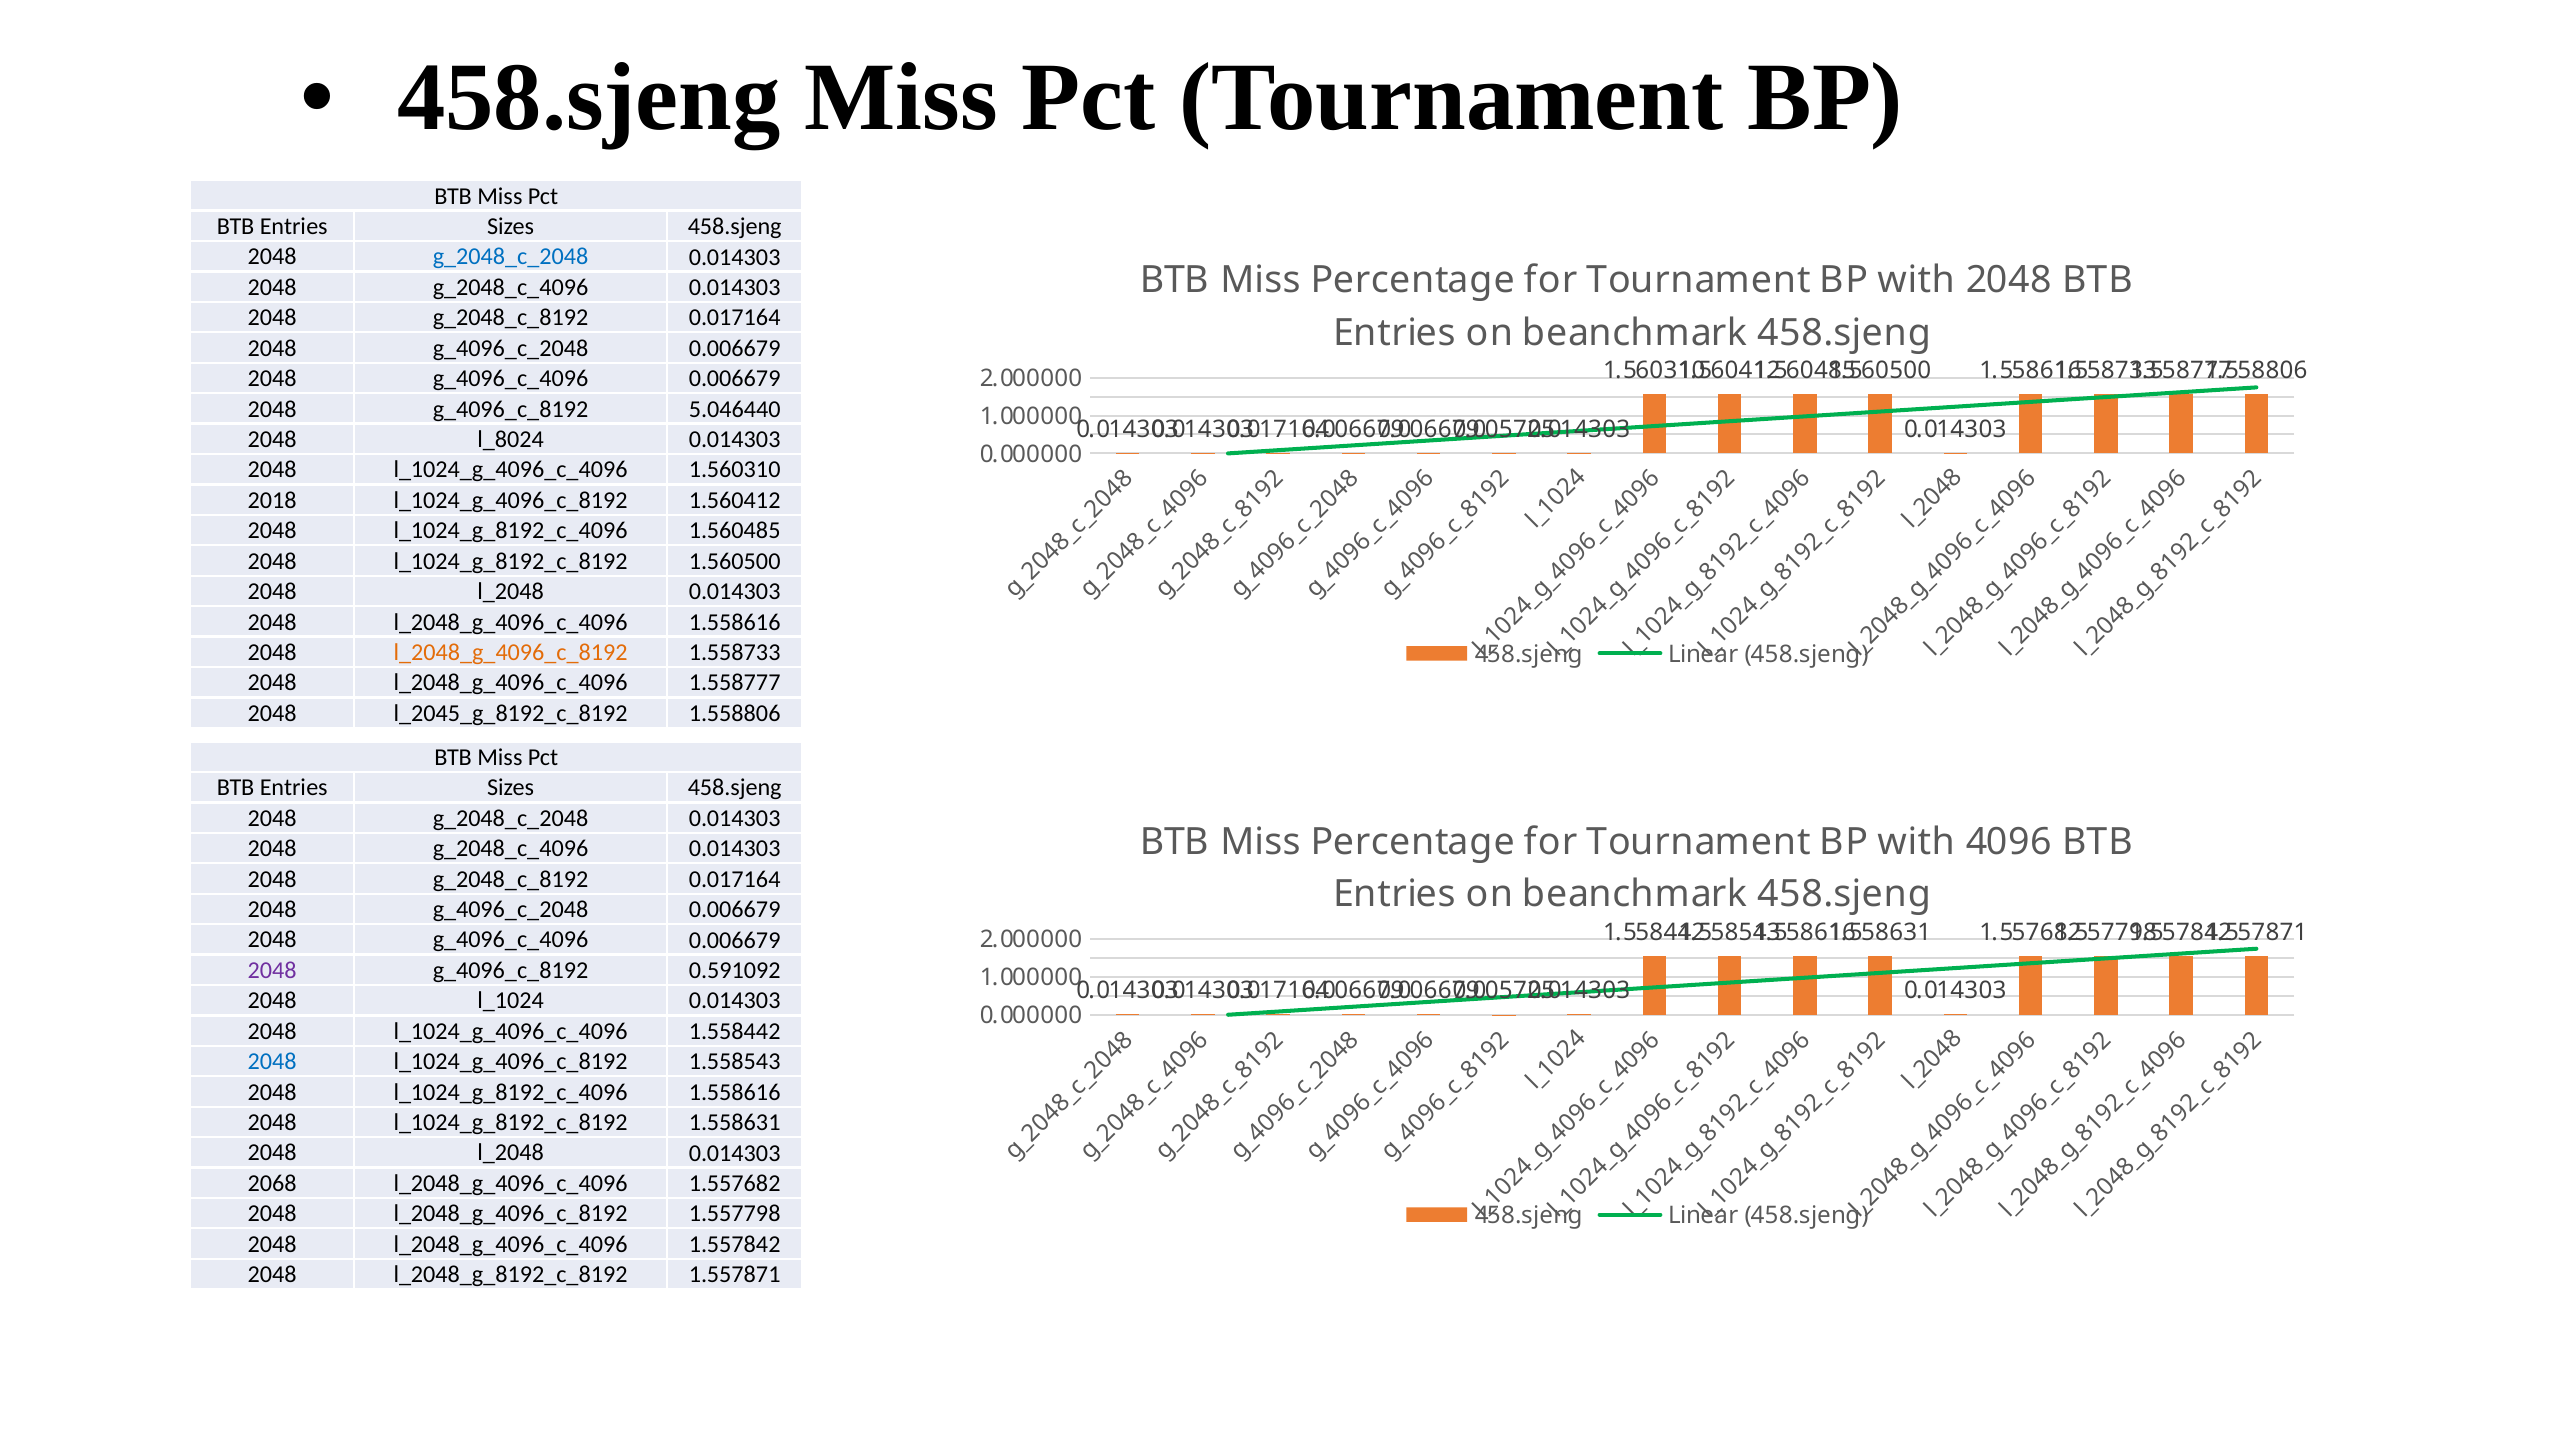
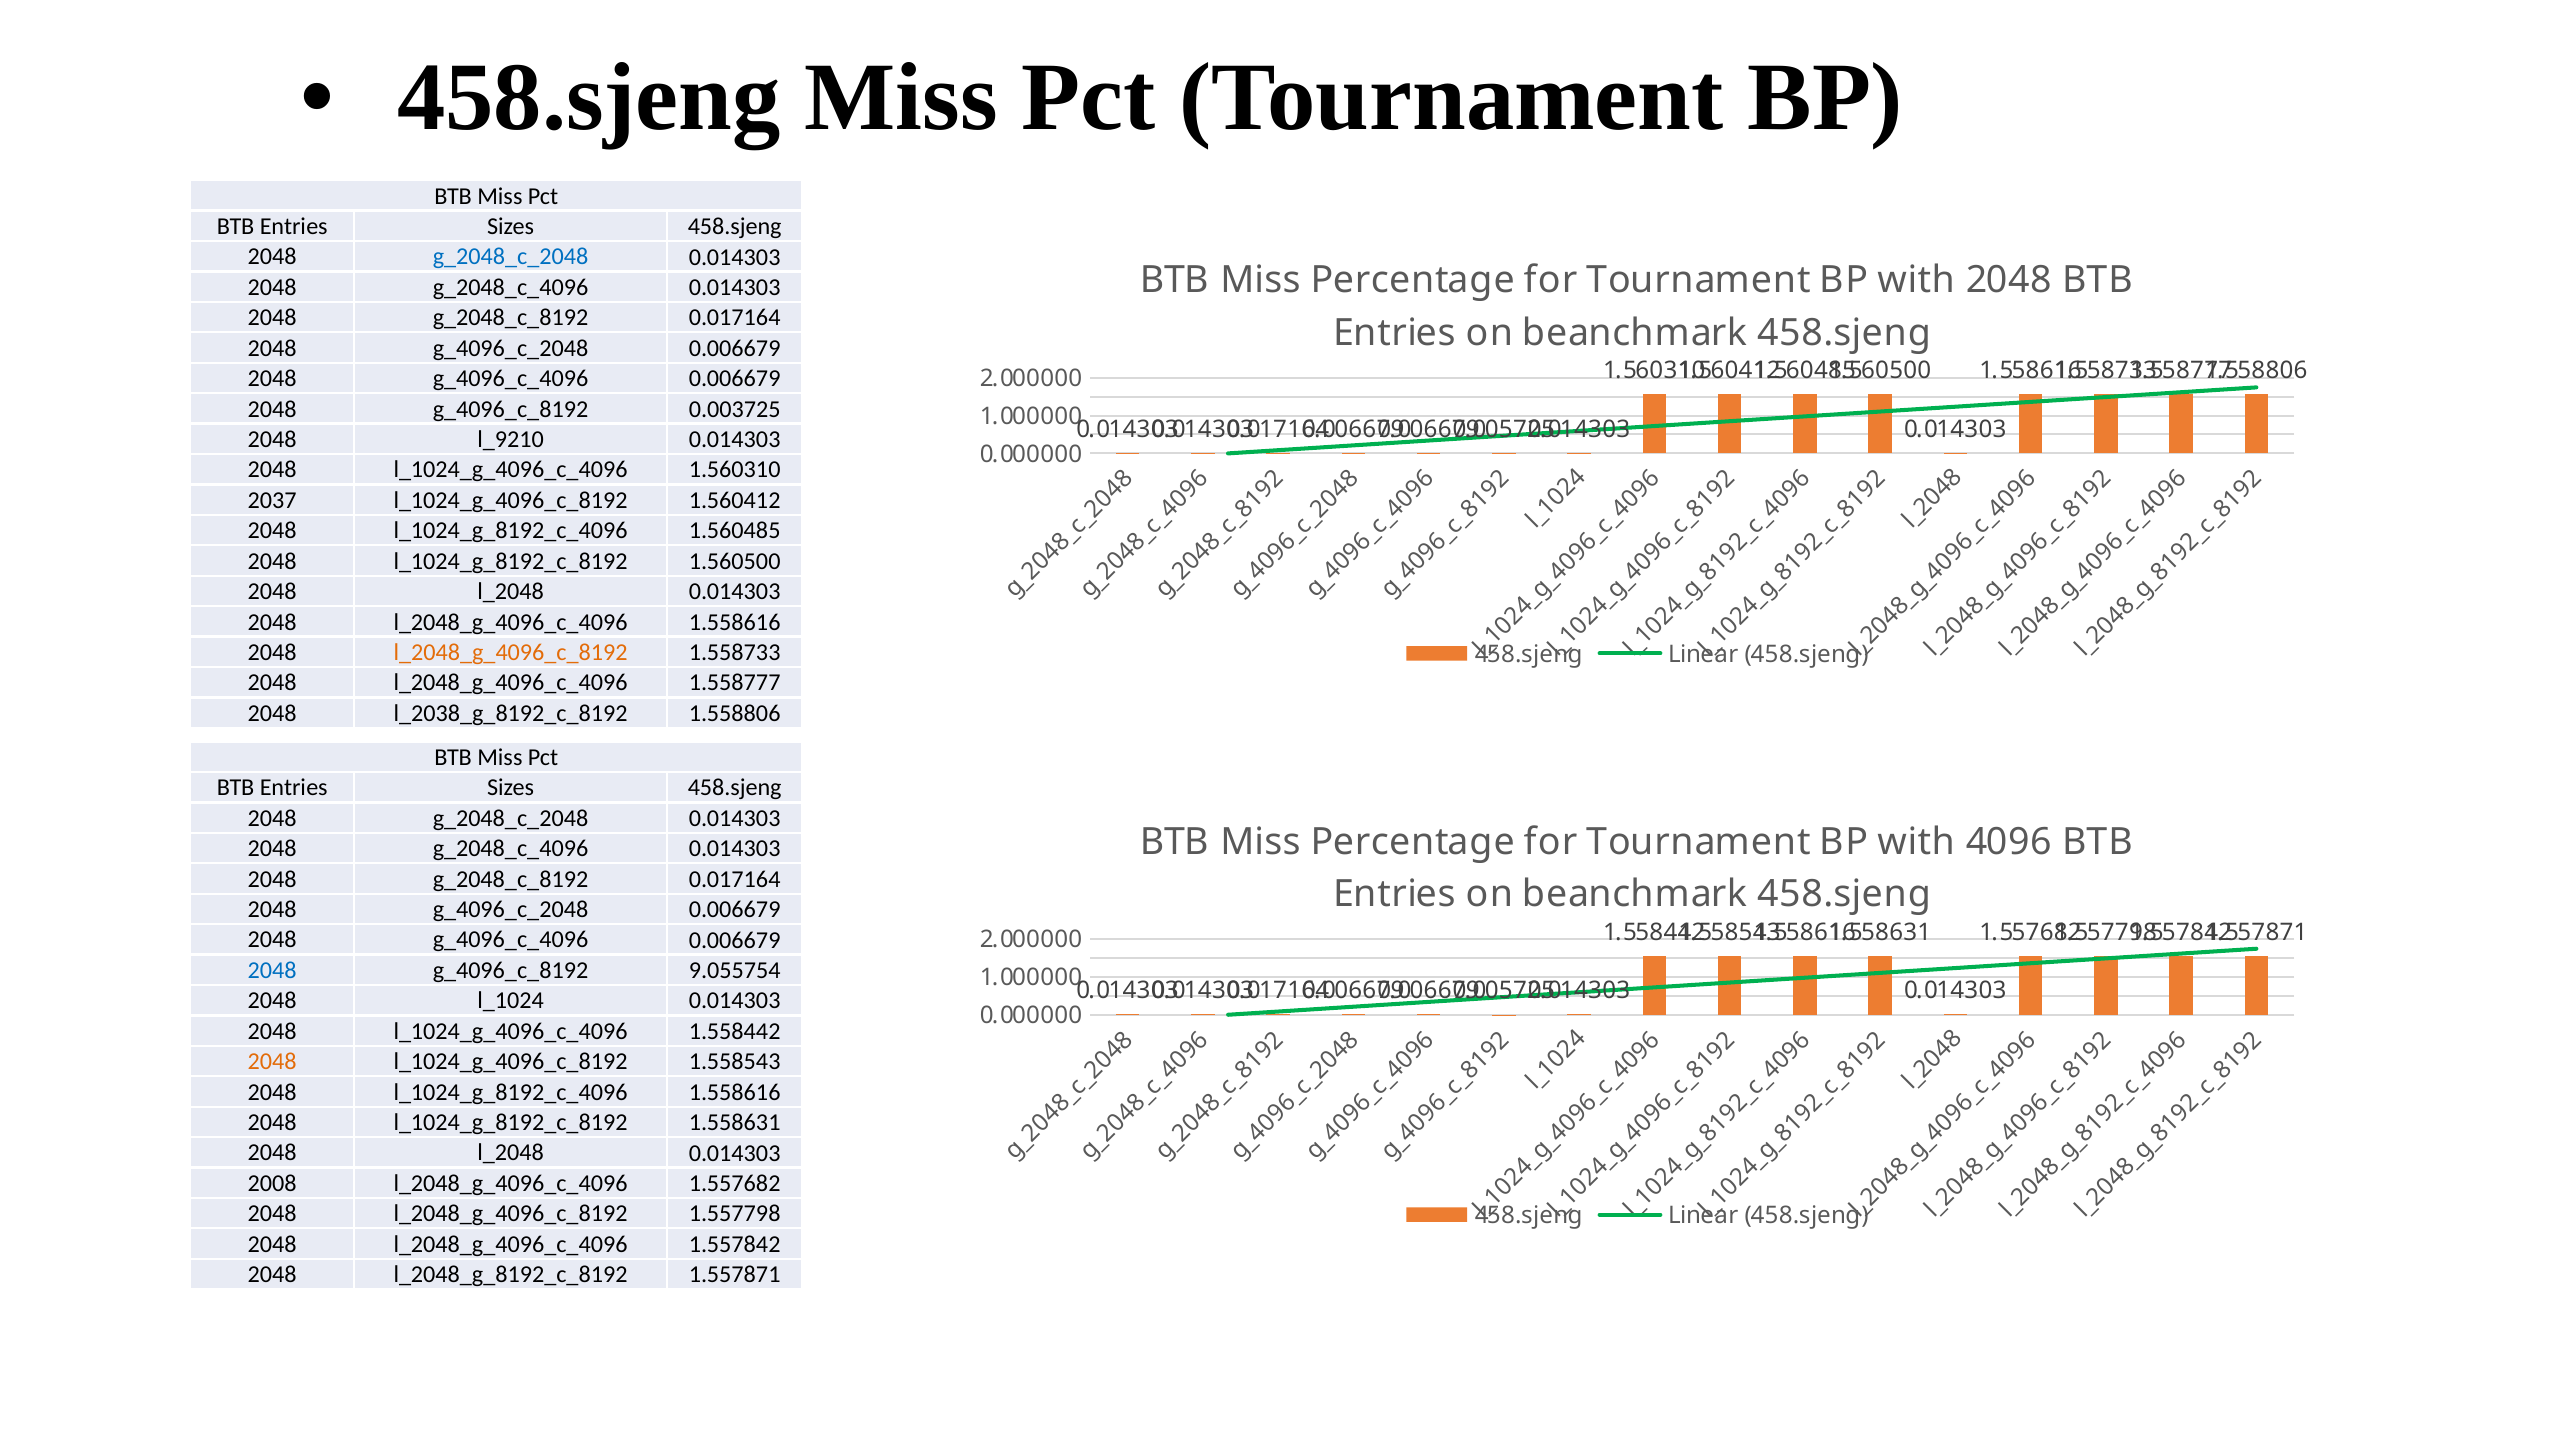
5.046440: 5.046440 -> 0.003725 (735, 409)
l_8024: l_8024 -> l_9210 (511, 439)
2018: 2018 -> 2037 (272, 500)
l_2045_g_8192_c_8192: l_2045_g_8192_c_8192 -> l_2038_g_8192_c_8192 (511, 713)
2048 colour: purple -> blue (272, 970)
0.591092: 0.591092 -> 9.055754 (735, 970)
2048 colour: blue -> orange (272, 1062)
2068: 2068 -> 2008 (272, 1183)
